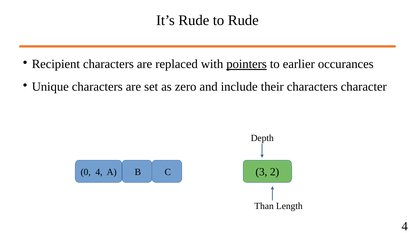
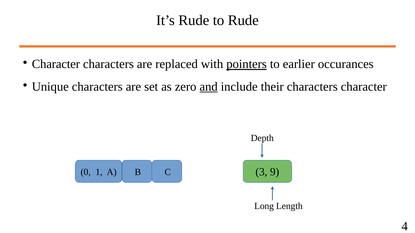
Recipient: Recipient -> Character (56, 64)
and underline: none -> present (209, 87)
0 4: 4 -> 1 (99, 172)
2: 2 -> 9 (275, 172)
Than: Than -> Long (264, 207)
